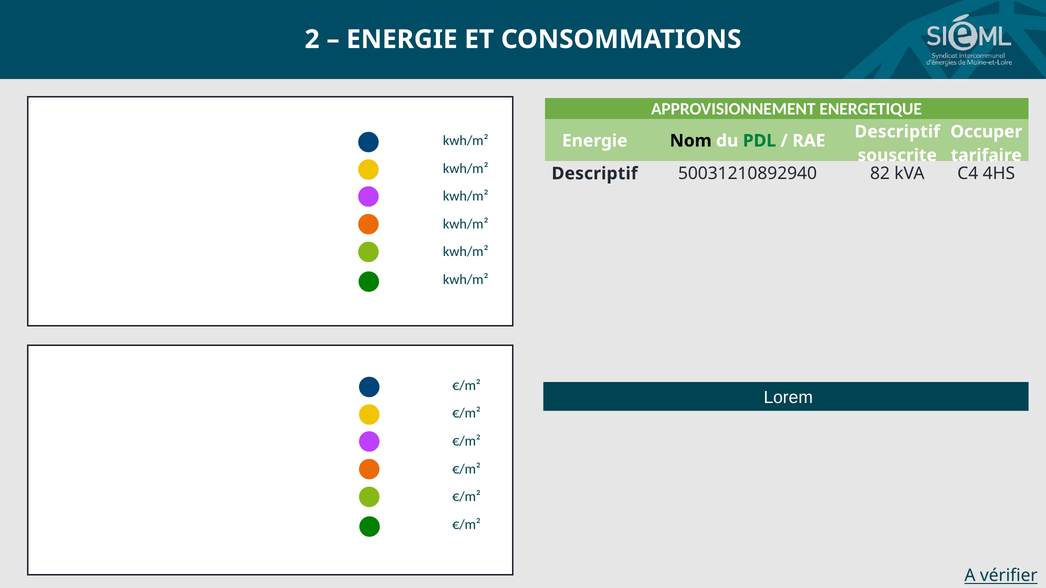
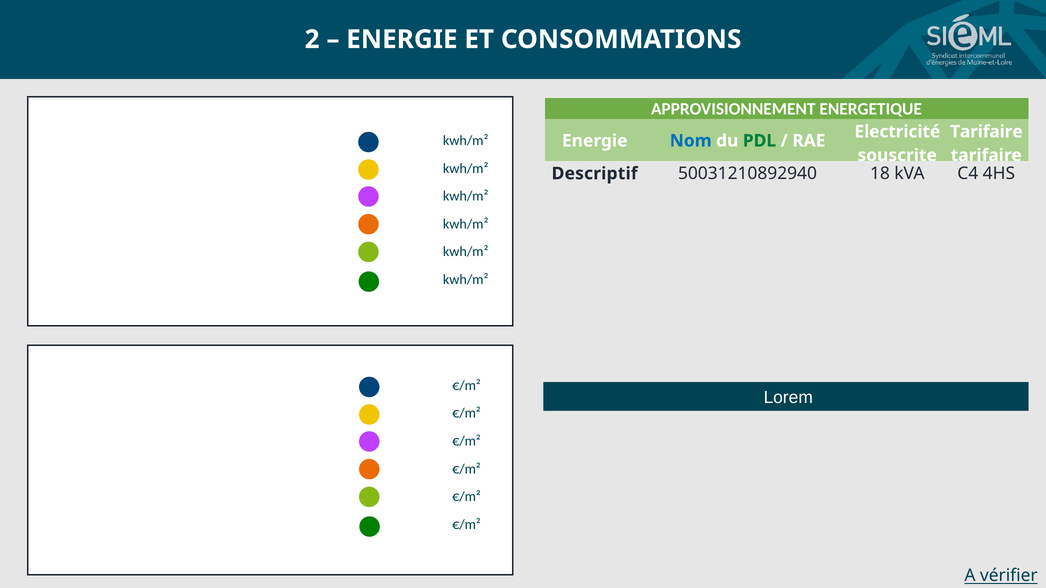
Descriptif: Descriptif -> Electricité (897, 132)
Occuper: Occuper -> Tarifaire (986, 132)
Nom colour: black -> blue (691, 141)
82: 82 -> 18 (880, 174)
